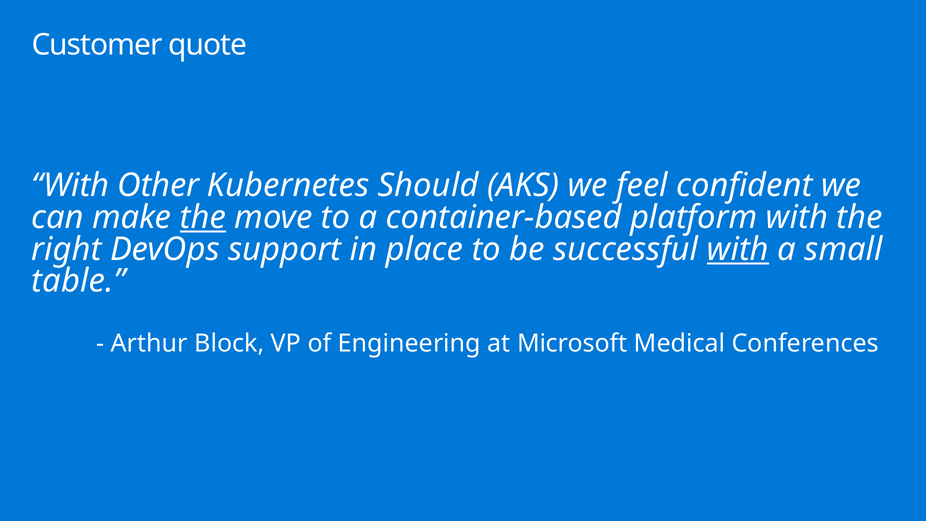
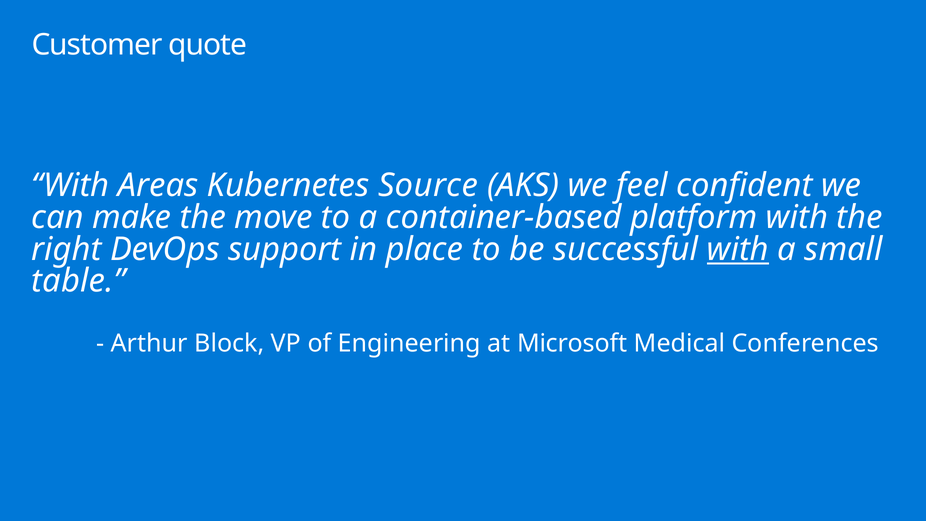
Other: Other -> Areas (158, 185)
Should: Should -> Source (428, 185)
the underline: present -> none (203, 217)
